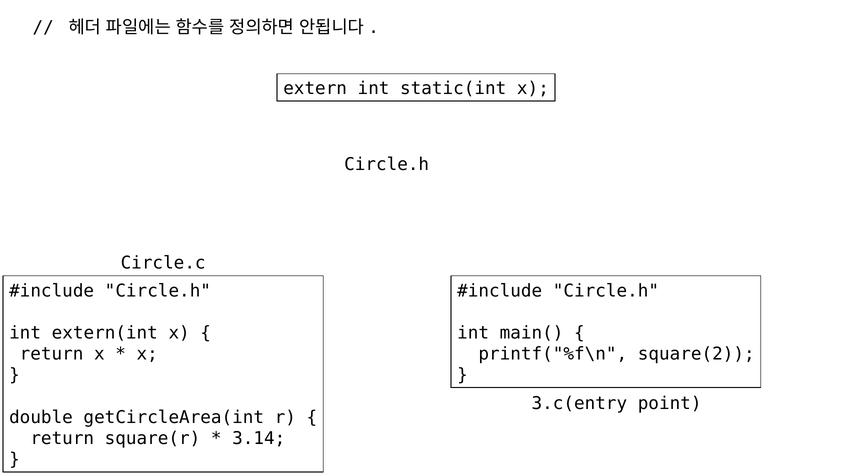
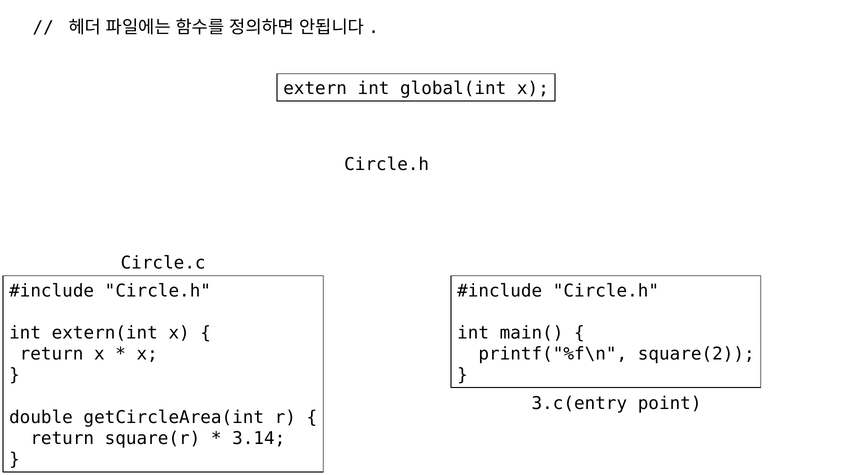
static(int: static(int -> global(int (453, 89)
